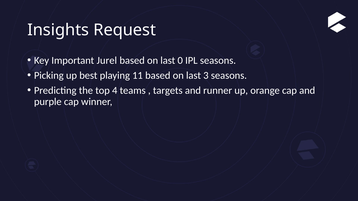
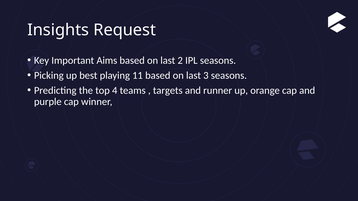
Jurel: Jurel -> Aims (107, 61)
0: 0 -> 2 (180, 61)
